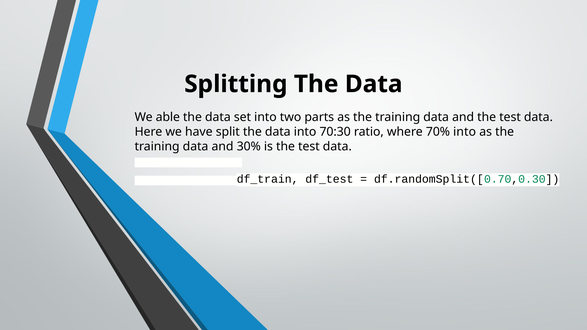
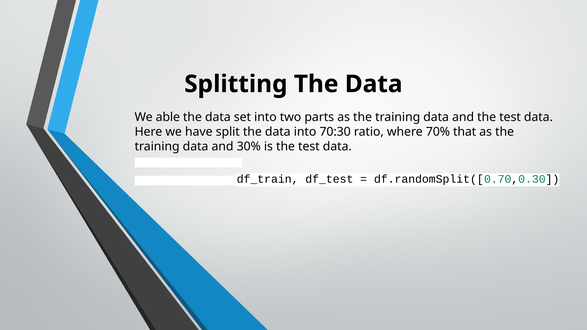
70% into: into -> that (465, 132)
